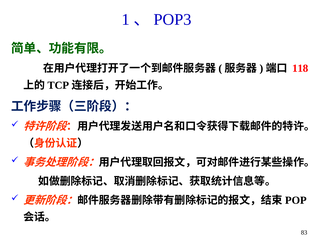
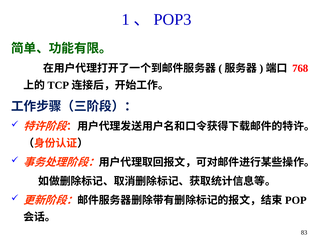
118: 118 -> 768 (300, 68)
